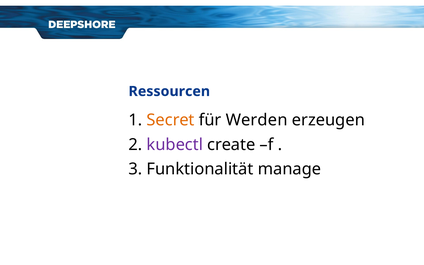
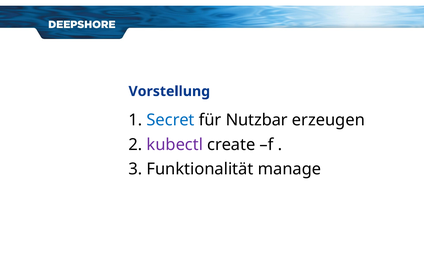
Ressourcen: Ressourcen -> Vorstellung (169, 91)
Secret colour: orange -> blue (171, 120)
Werden: Werden -> Nutzbar (257, 120)
